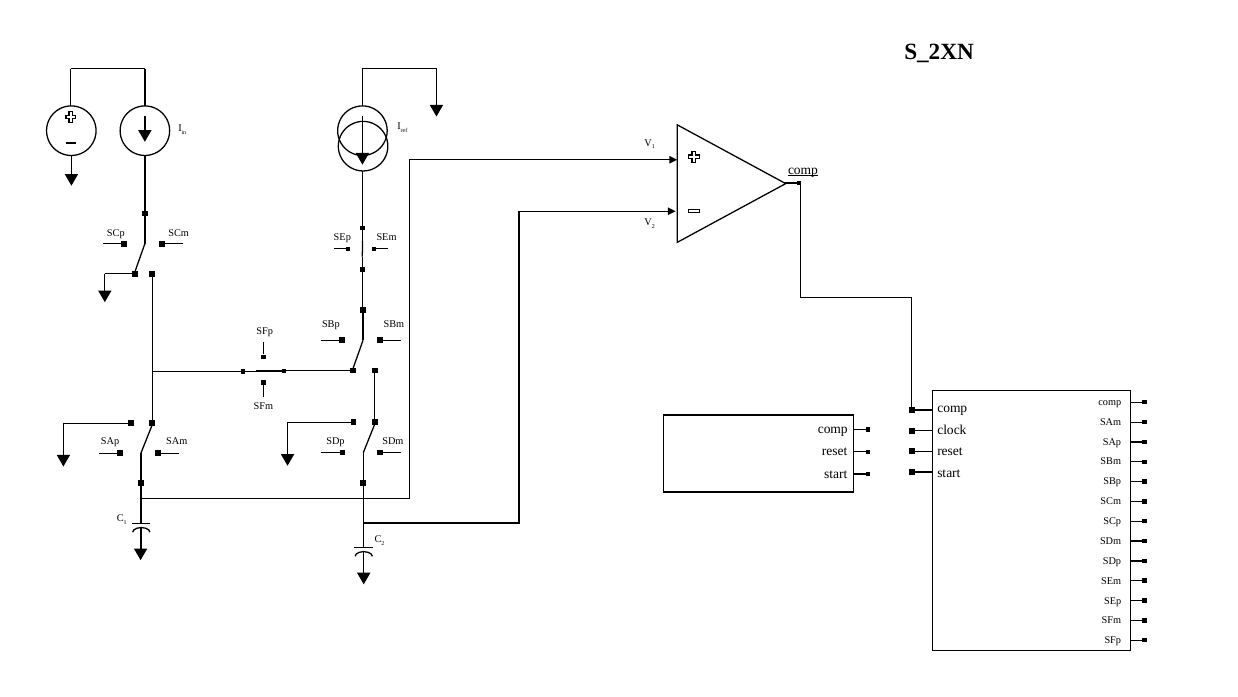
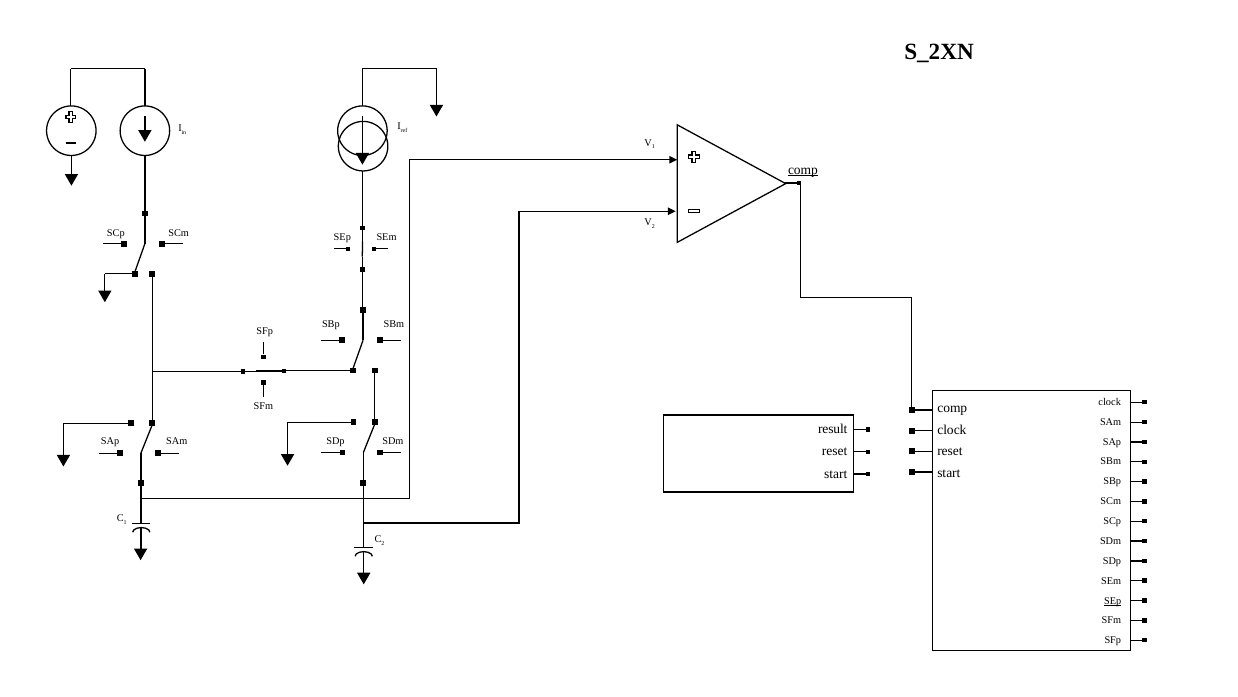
comp: comp -> clock (1110, 402)
comp: comp -> result (833, 429)
SEp underline: none -> present (1113, 600)
